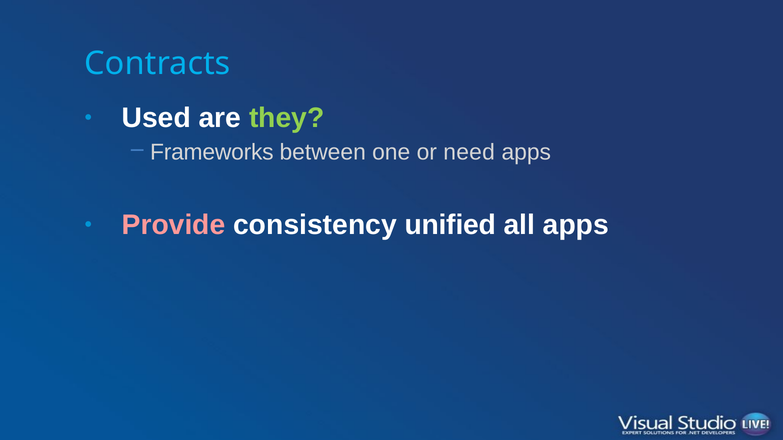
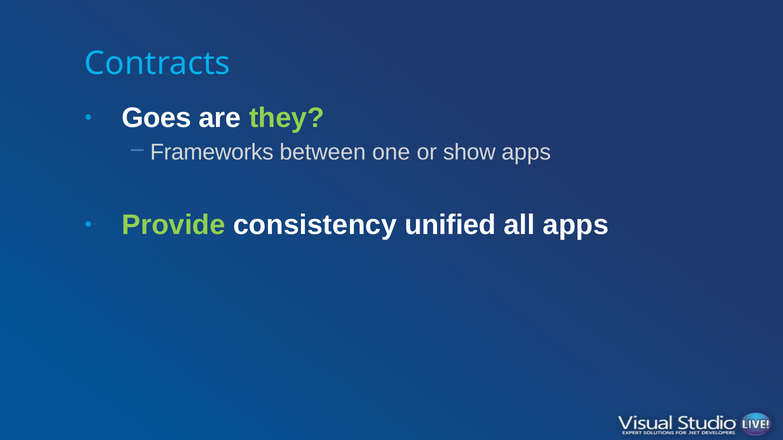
Used: Used -> Goes (156, 118)
need: need -> show (469, 153)
Provide colour: pink -> light green (174, 225)
